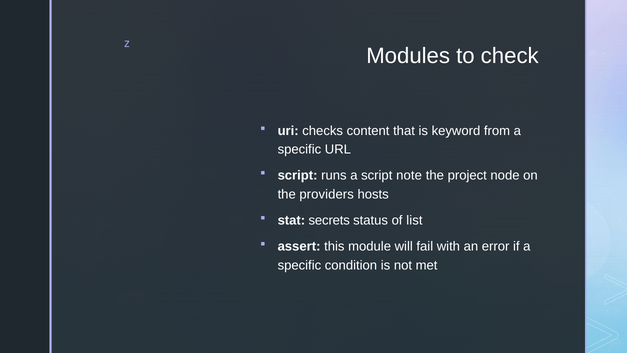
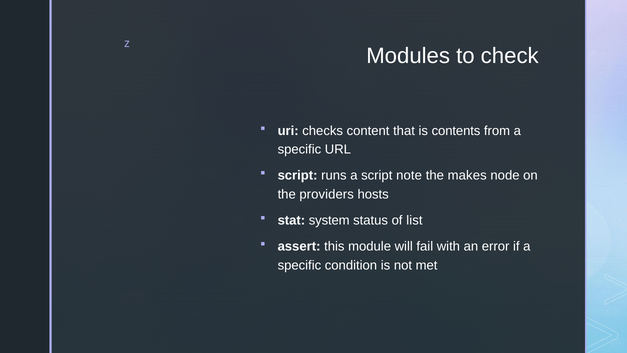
keyword: keyword -> contents (456, 131)
project: project -> makes (467, 175)
secrets: secrets -> system (329, 220)
